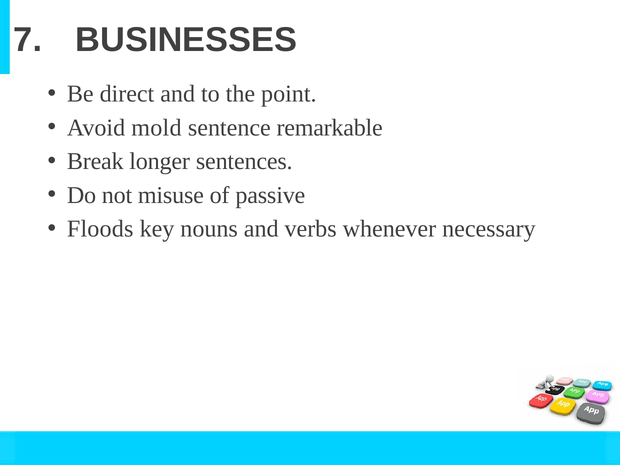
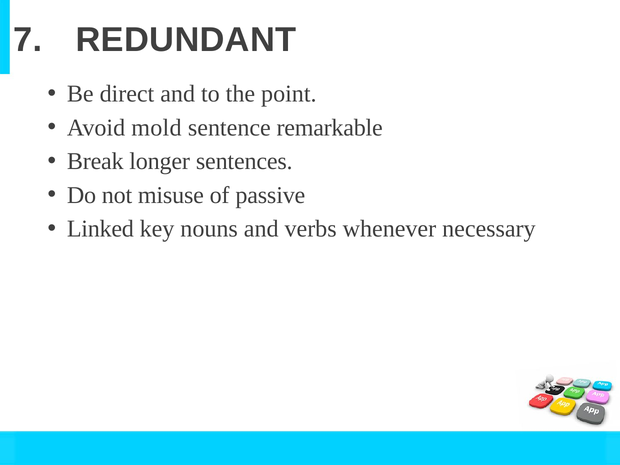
BUSINESSES: BUSINESSES -> REDUNDANT (186, 40)
Floods: Floods -> Linked (100, 229)
